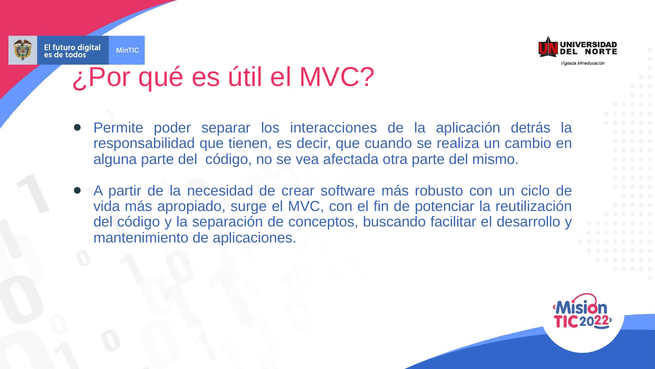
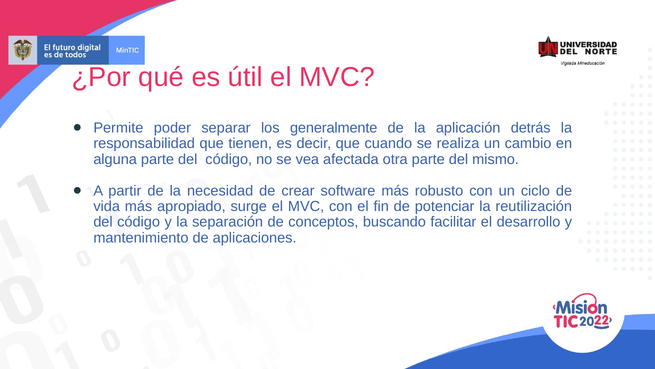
interacciones: interacciones -> generalmente (334, 128)
